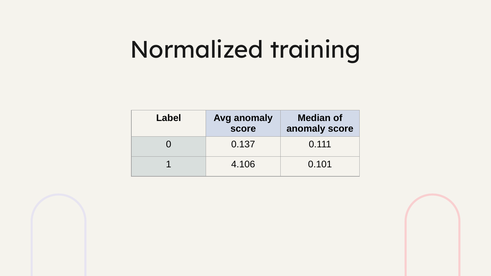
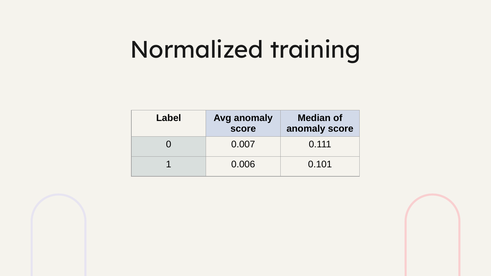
0.137: 0.137 -> 0.007 (243, 145)
4.106: 4.106 -> 0.006 (243, 164)
